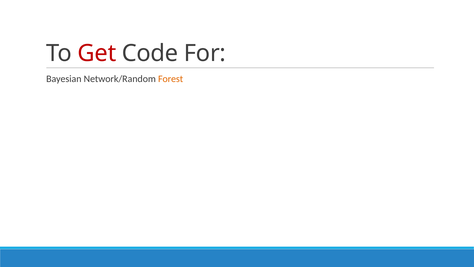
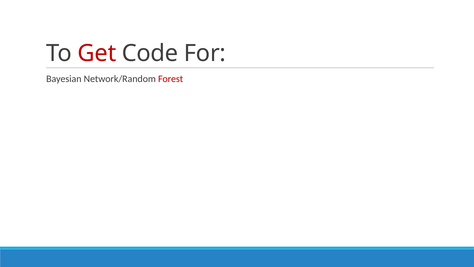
Forest colour: orange -> red (171, 79)
